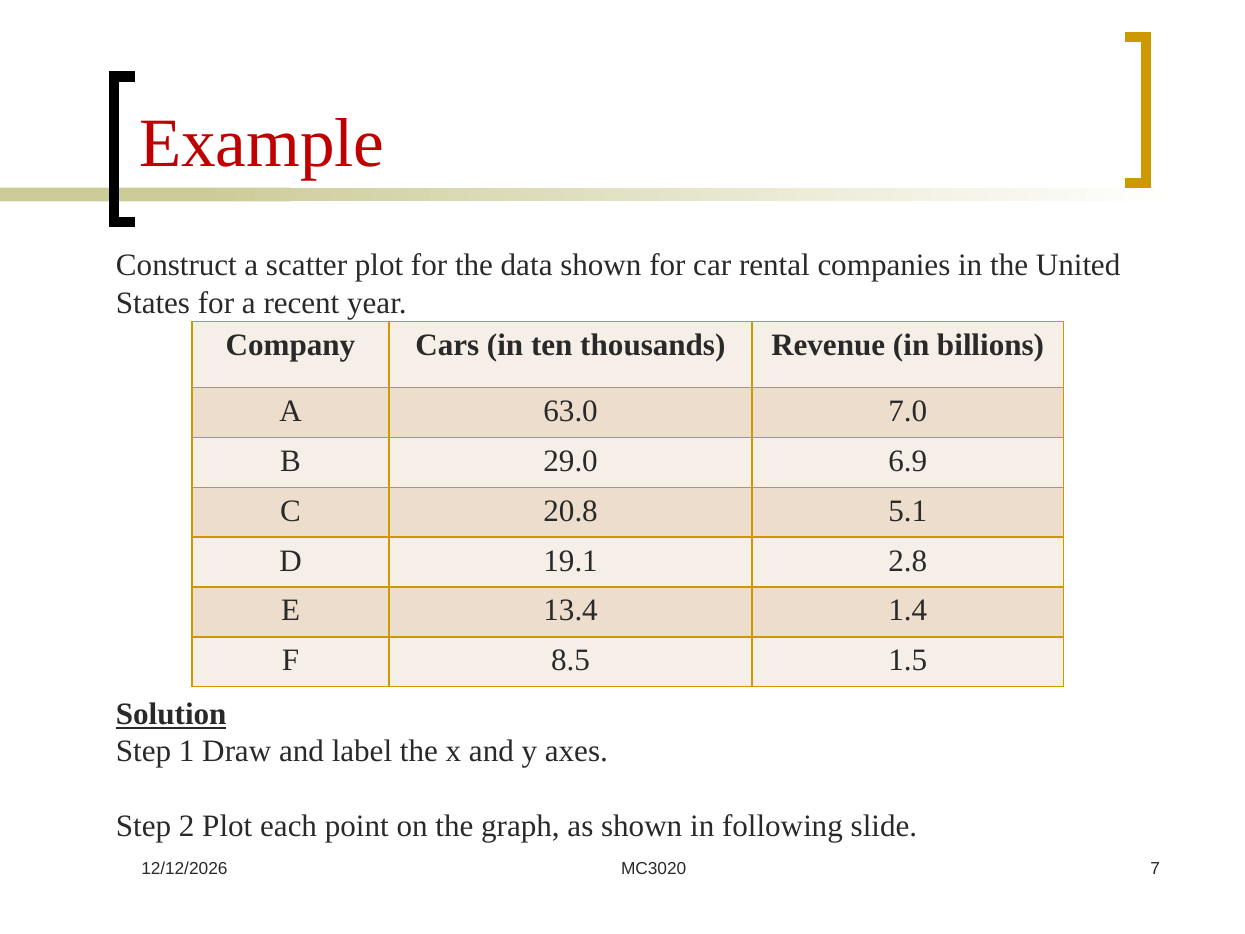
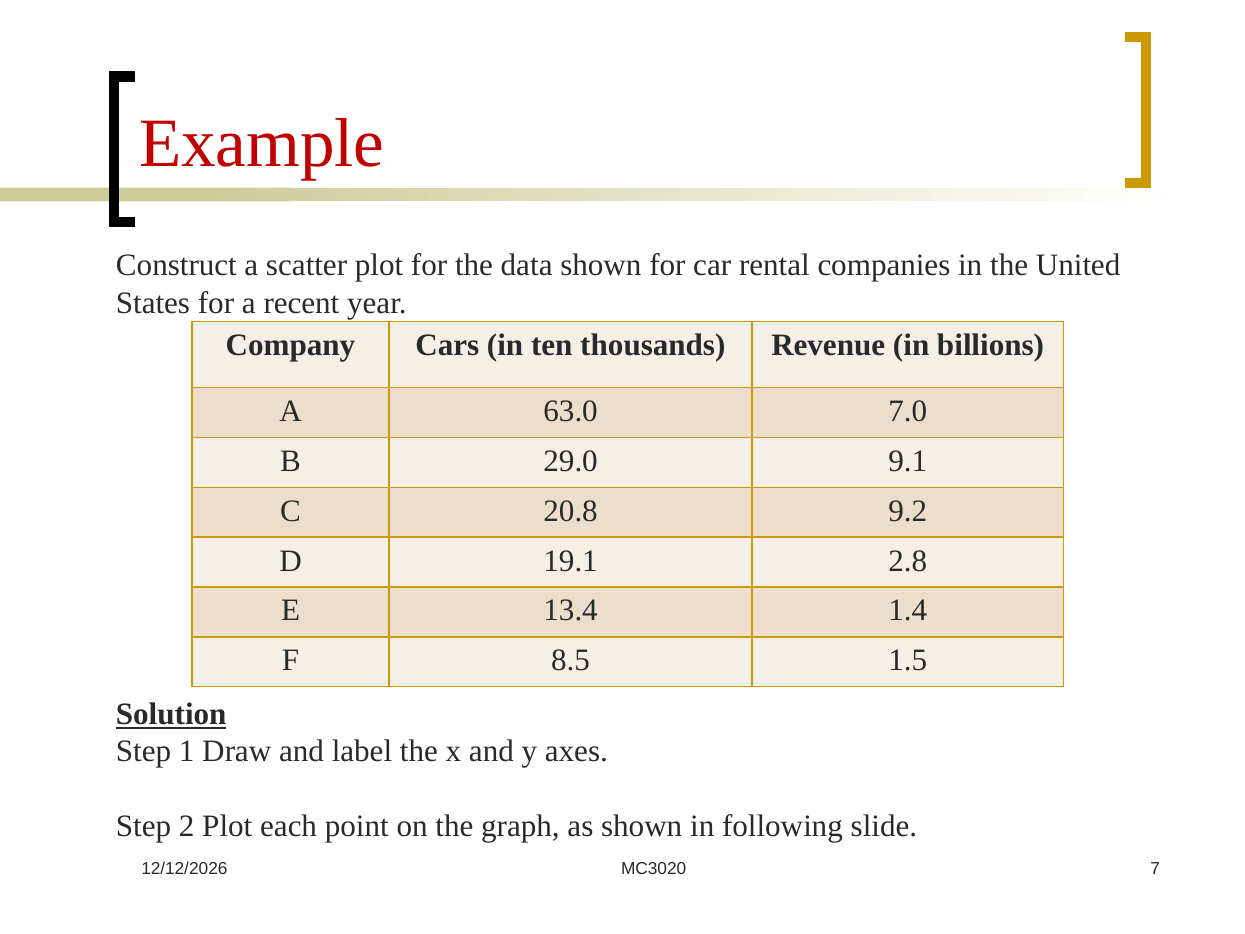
6.9: 6.9 -> 9.1 (908, 461)
5.1: 5.1 -> 9.2 (908, 511)
